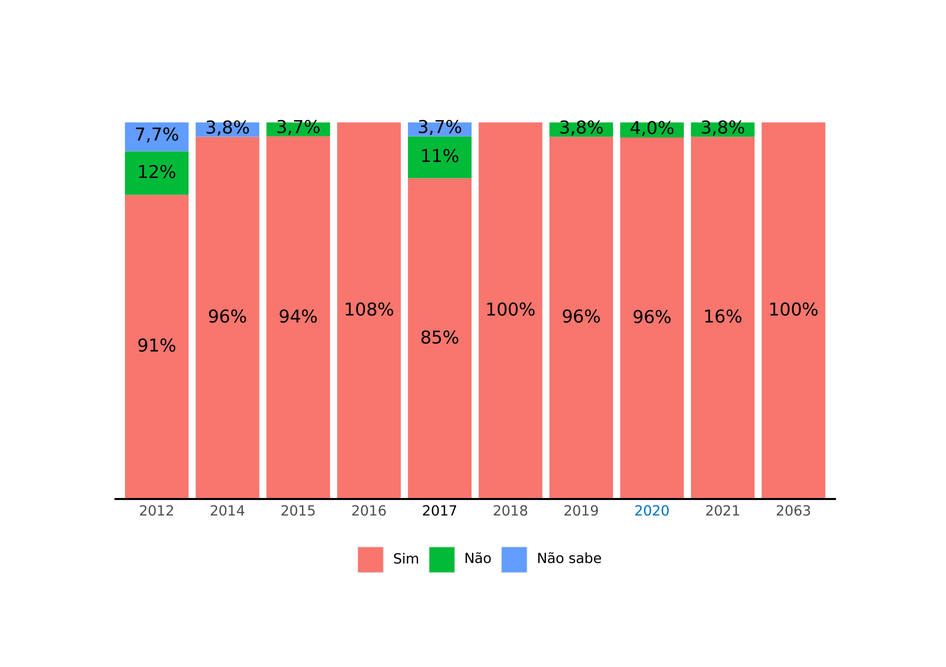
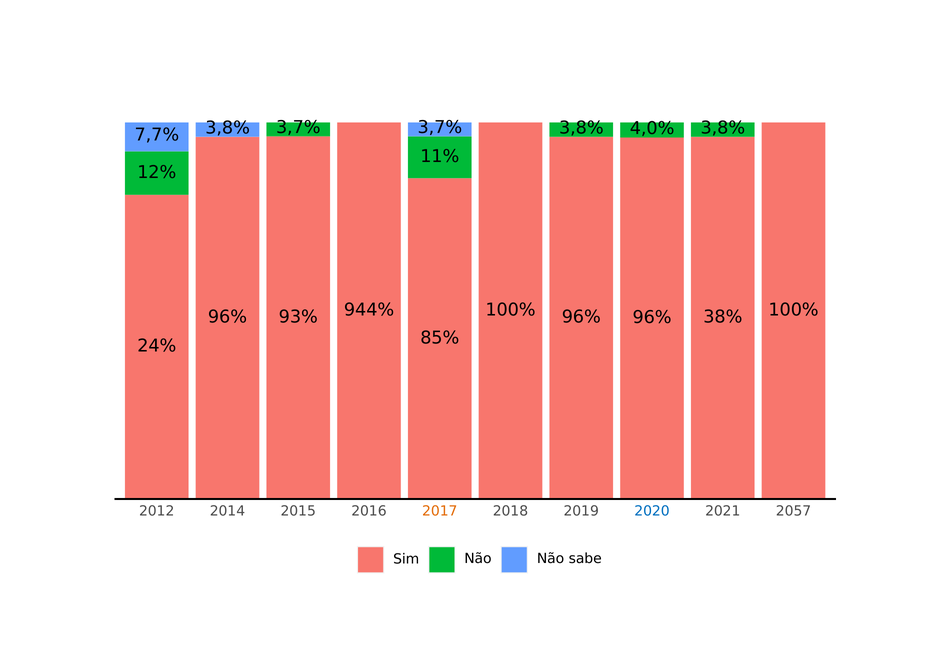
108%: 108% -> 944% (369, 310)
94%: 94% -> 93% (298, 317)
16%: 16% -> 38% (723, 317)
91%: 91% -> 24% (157, 346)
2017 colour: black -> orange (440, 511)
2063: 2063 -> 2057 (794, 511)
